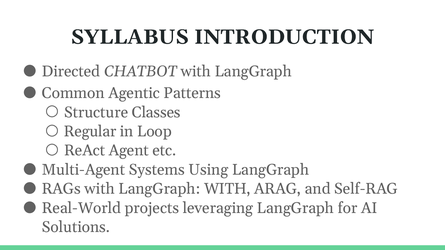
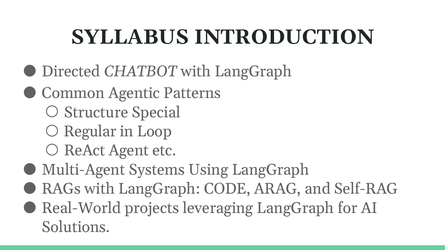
Classes: Classes -> Special (156, 112)
LangGraph WITH: WITH -> CODE (227, 189)
